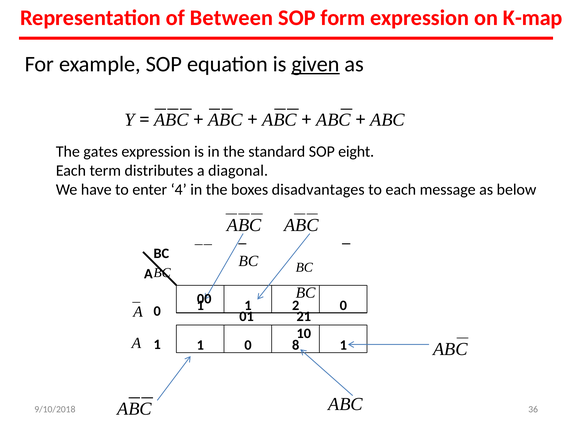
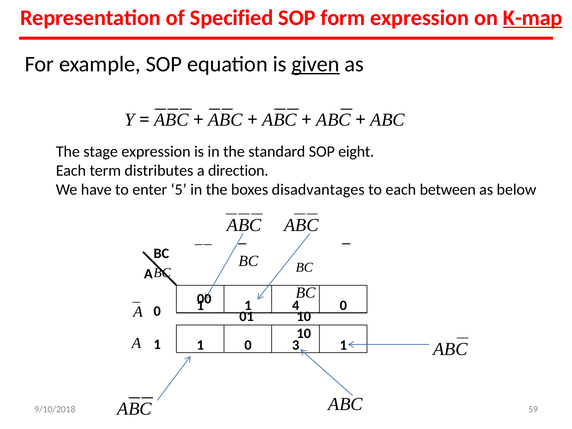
Between: Between -> Specified (232, 18)
K-map underline: none -> present (533, 18)
gates: gates -> stage (101, 152)
diagonal: diagonal -> direction (238, 171)
4: 4 -> 5 (179, 190)
message: message -> between (448, 190)
2: 2 -> 4 (296, 305)
01 21: 21 -> 10 (304, 316)
8: 8 -> 3 (296, 345)
36: 36 -> 59 (533, 409)
